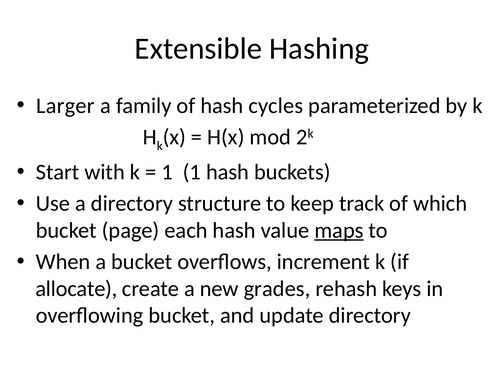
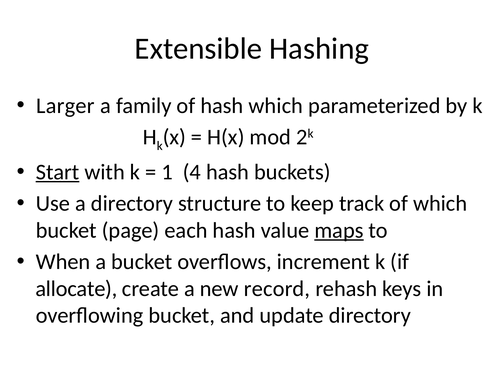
hash cycles: cycles -> which (276, 106)
Start underline: none -> present (58, 172)
1 1: 1 -> 4 (192, 172)
grades: grades -> record (277, 289)
